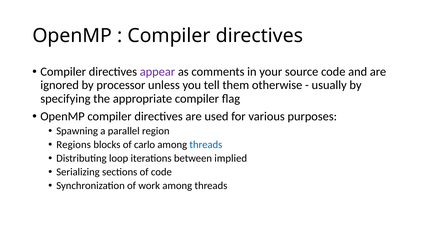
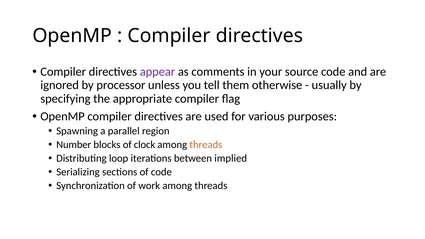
Regions: Regions -> Number (74, 145)
carlo: carlo -> clock (145, 145)
threads colour: blue -> orange (206, 145)
